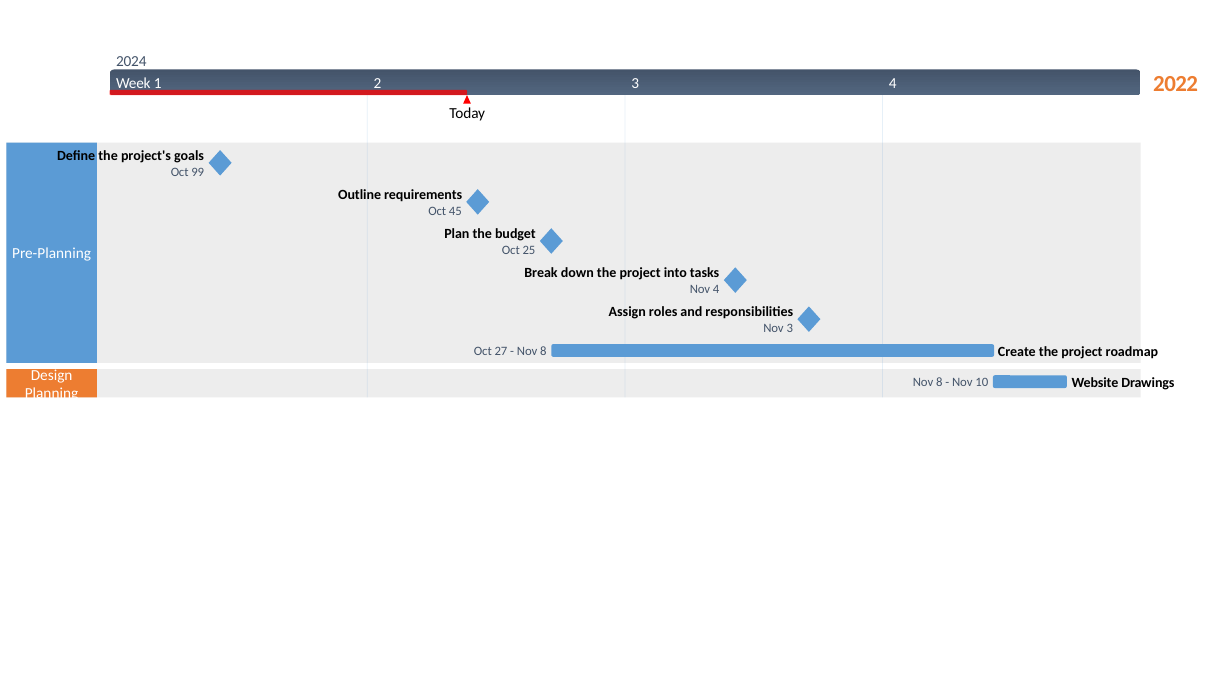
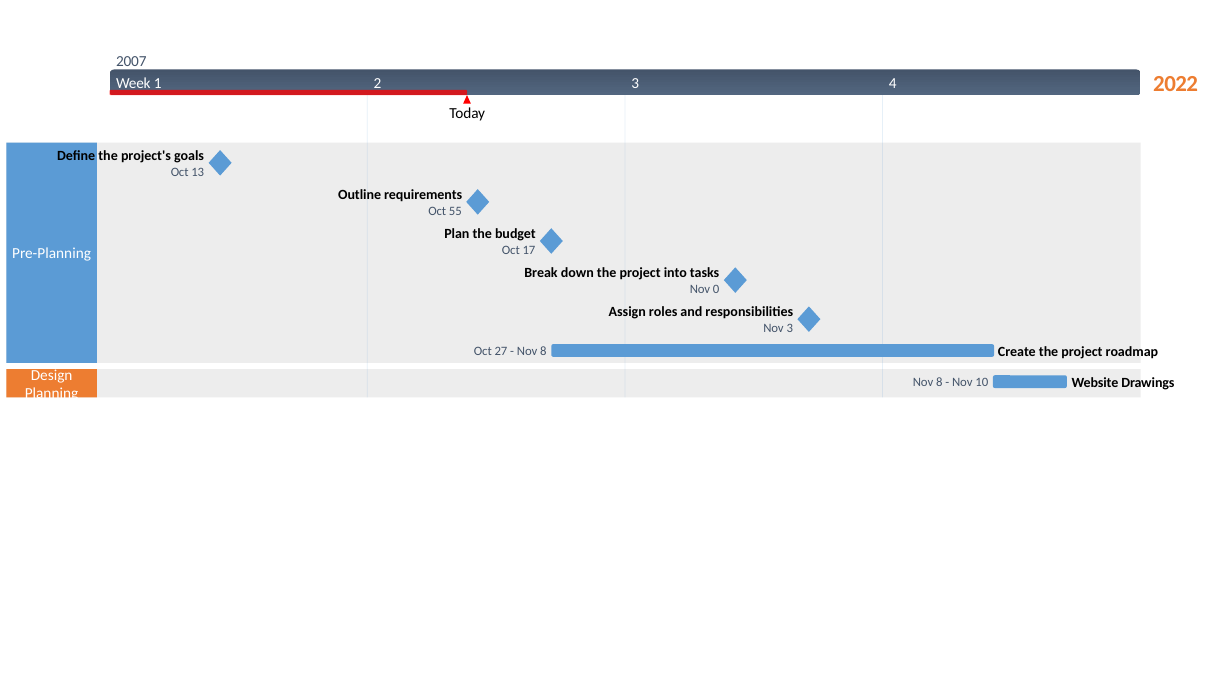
2024: 2024 -> 2007 (131, 61)
99: 99 -> 13 (198, 172)
45: 45 -> 55 (455, 211)
25: 25 -> 17 (529, 250)
Nov 4: 4 -> 0 (716, 290)
